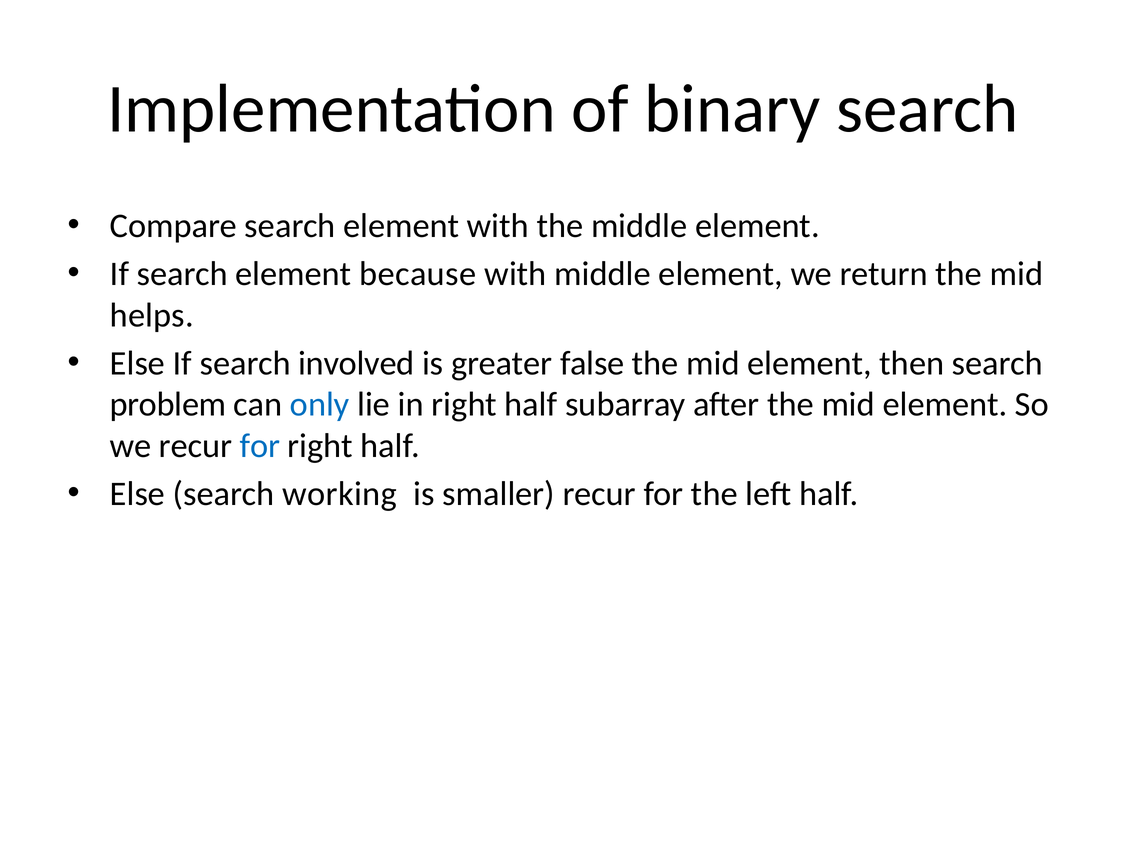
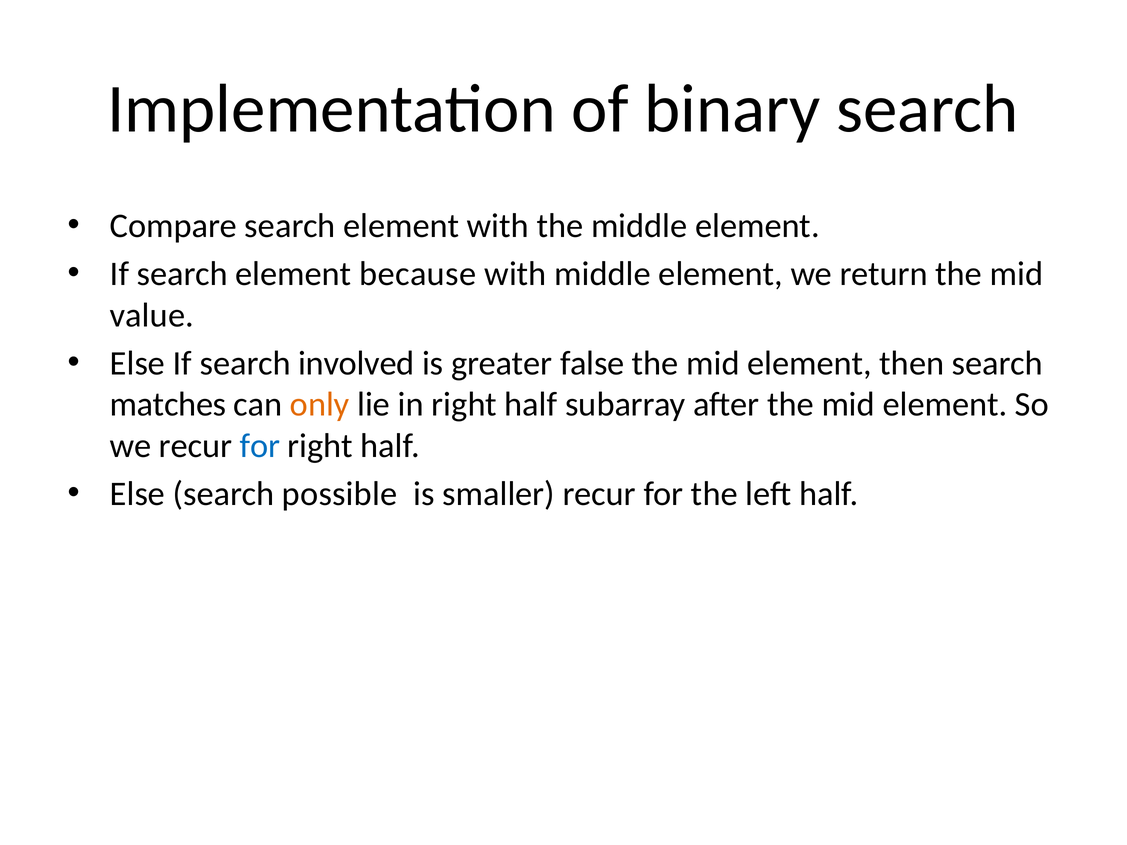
helps: helps -> value (152, 315)
problem: problem -> matches (168, 405)
only colour: blue -> orange (320, 405)
working: working -> possible (340, 494)
